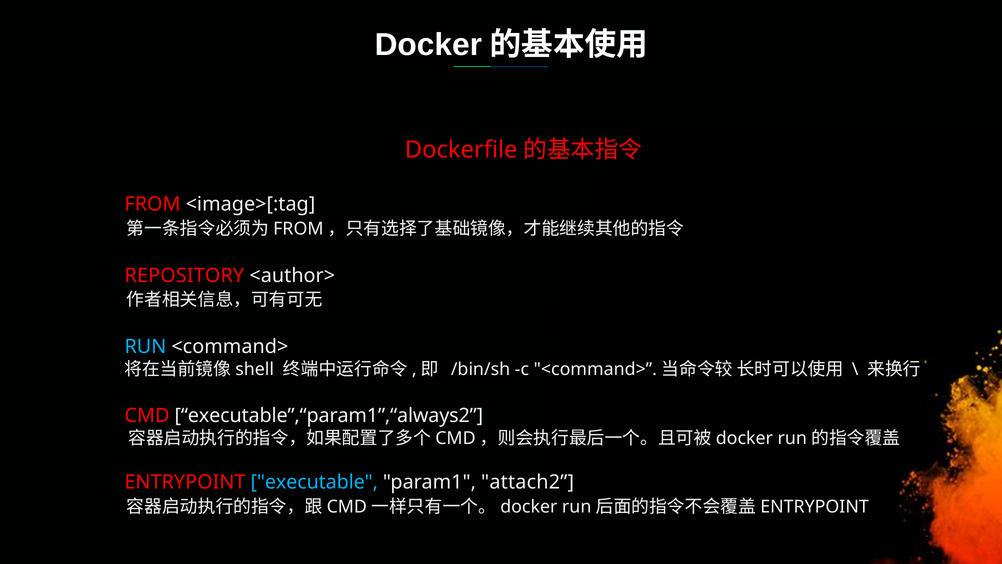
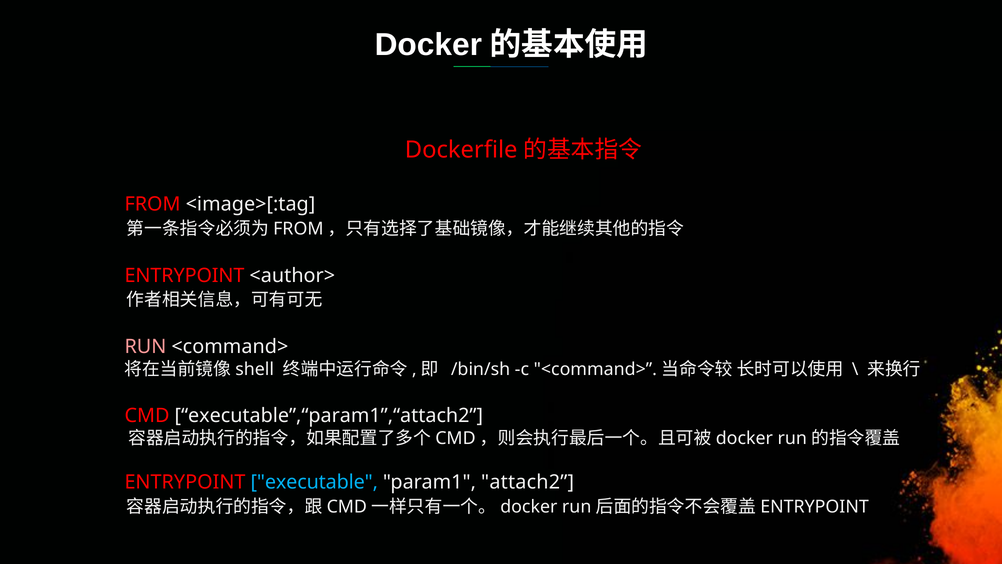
REPOSITORY: REPOSITORY -> ENTRYPOINT (184, 275)
RUN colour: light blue -> pink (145, 347)
executable”,“param1”,“always2: executable”,“param1”,“always2 -> executable”,“param1”,“attach2 (329, 416)
